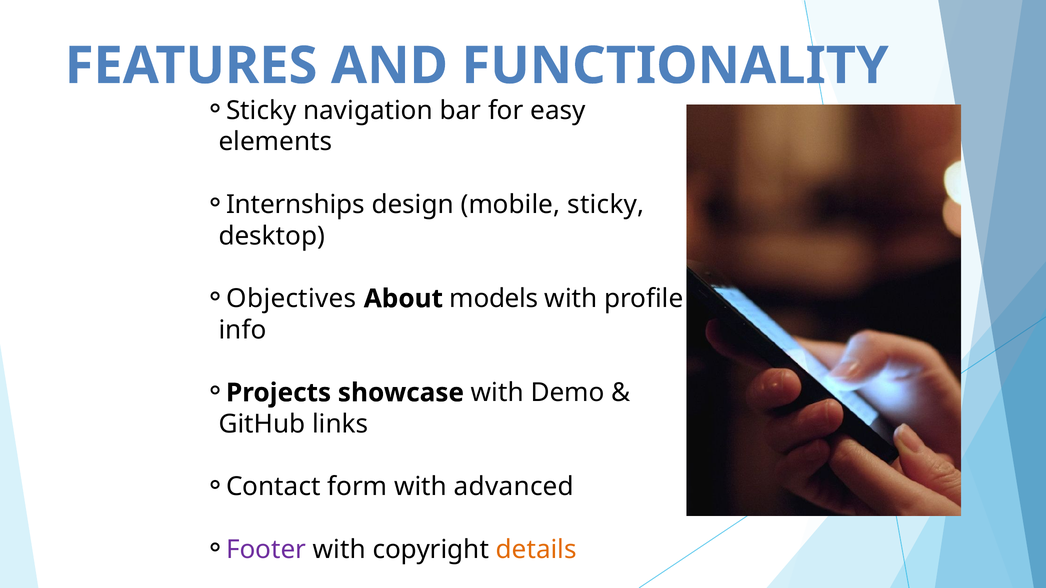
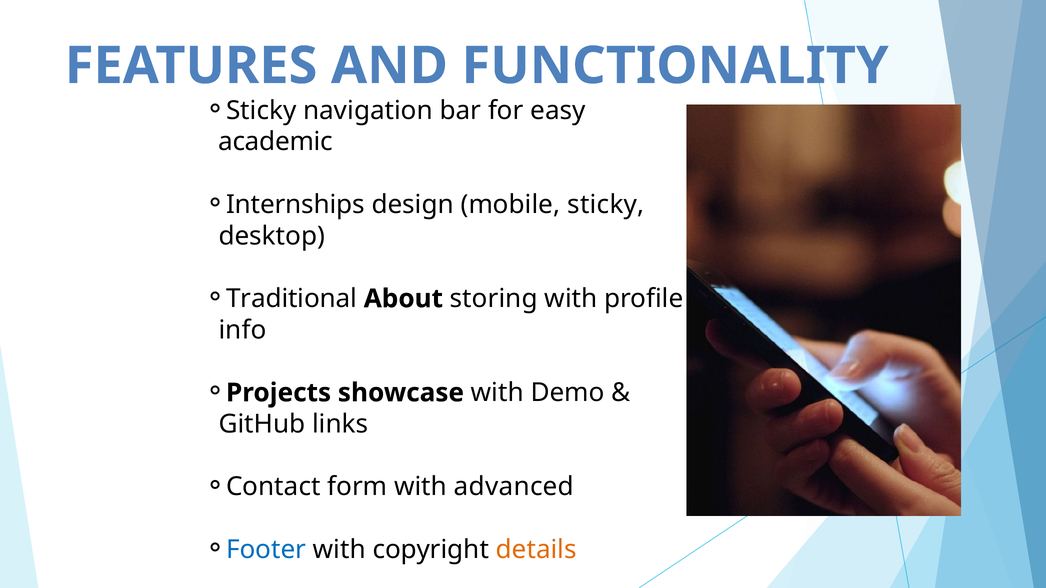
elements: elements -> academic (276, 142)
Objectives: Objectives -> Traditional (292, 299)
models: models -> storing (494, 299)
Footer colour: purple -> blue (266, 550)
